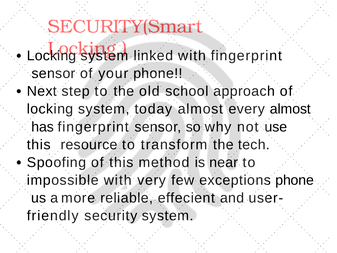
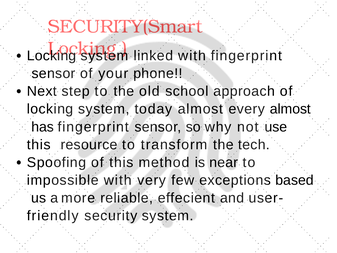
phone: phone -> based (295, 180)
